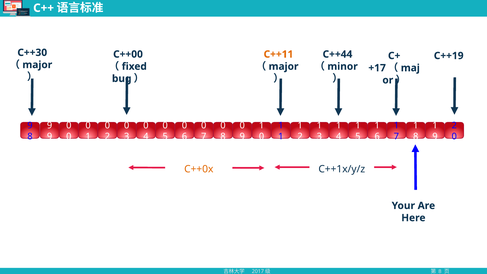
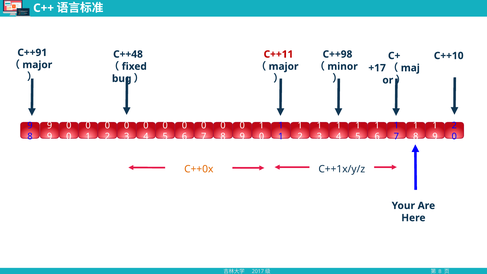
C++30: C++30 -> C++91 (32, 53)
C++00: C++00 -> C++48 (128, 54)
C++11 colour: orange -> red (278, 54)
C++44: C++44 -> C++98 (337, 54)
C++19: C++19 -> C++10 (449, 56)
